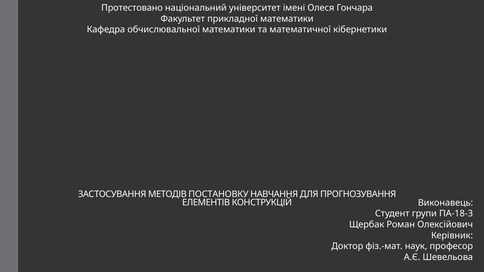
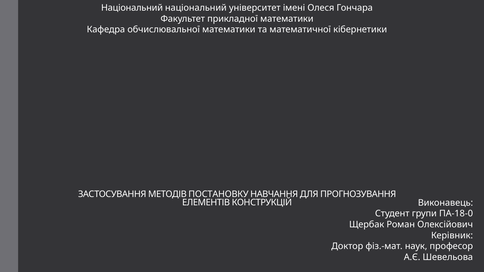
Протестовано: Протестовано -> Національний (132, 8)
ПА-18-3: ПА-18-3 -> ПА-18-0 (456, 214)
